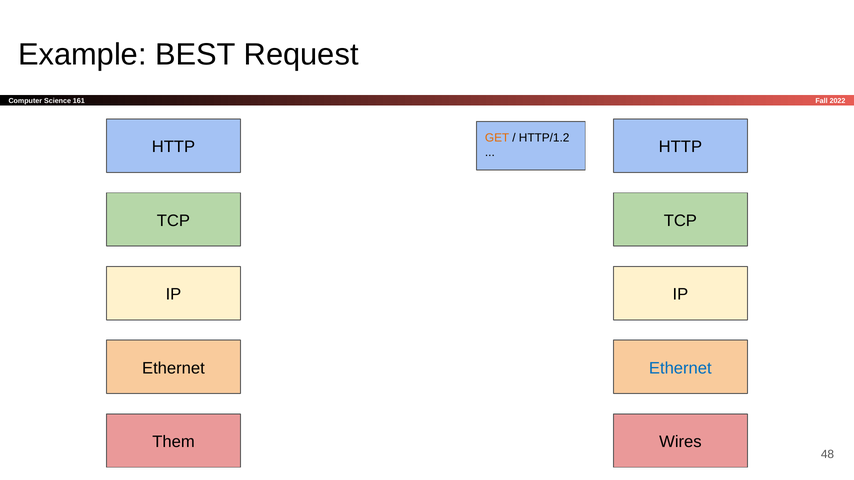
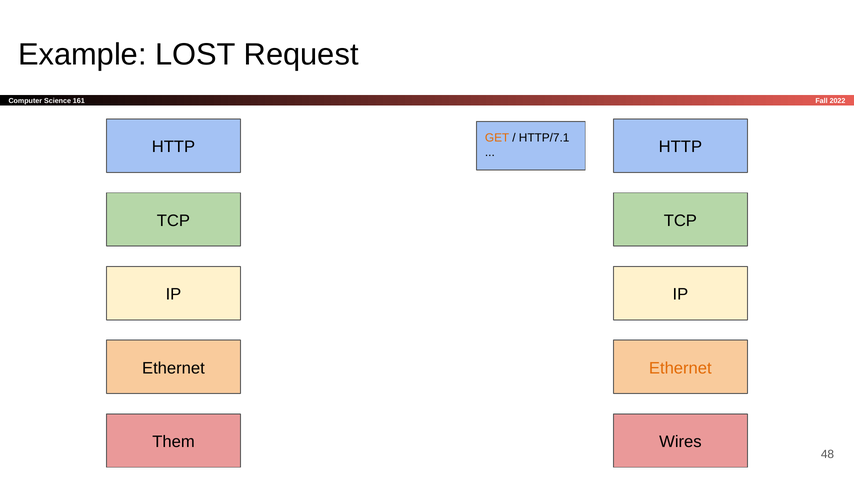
BEST: BEST -> LOST (195, 54)
HTTP/1.2: HTTP/1.2 -> HTTP/7.1 (544, 138)
Ethernet colour: blue -> orange (680, 368)
